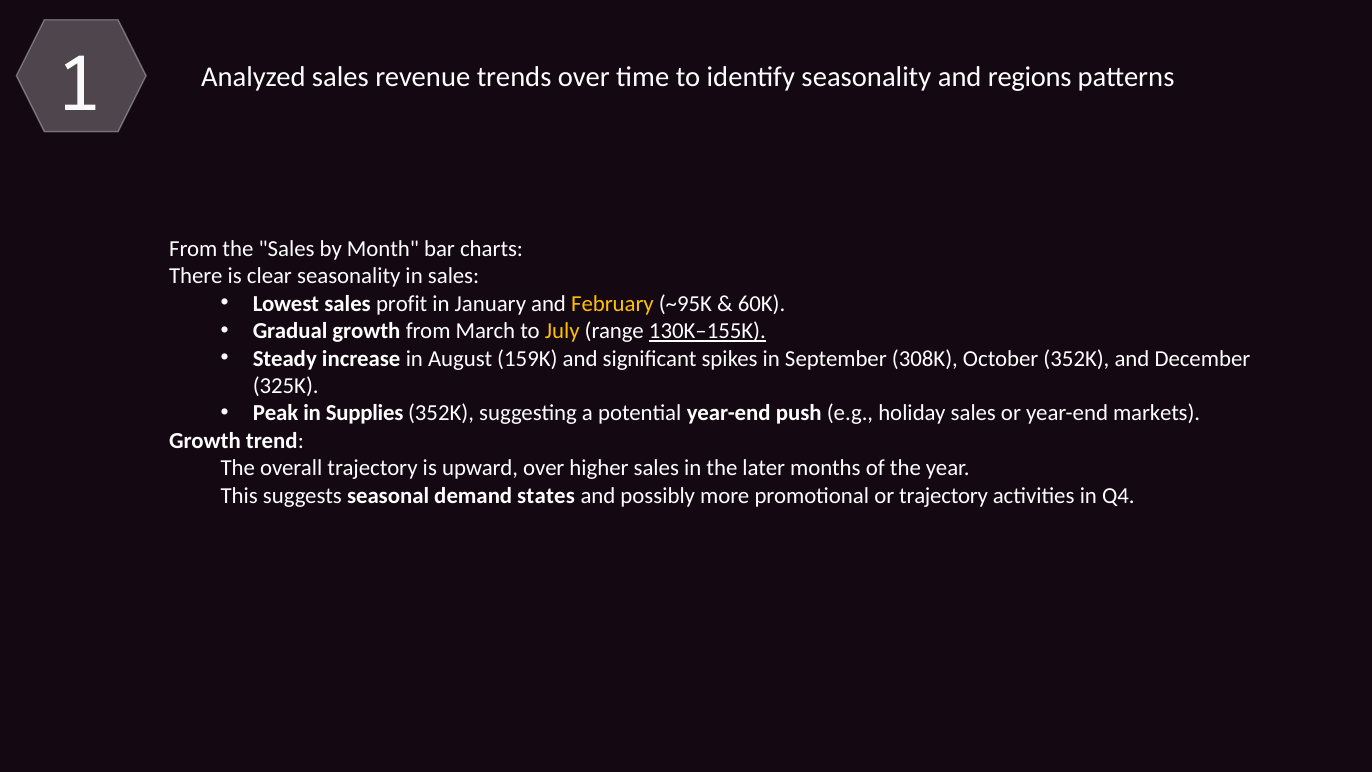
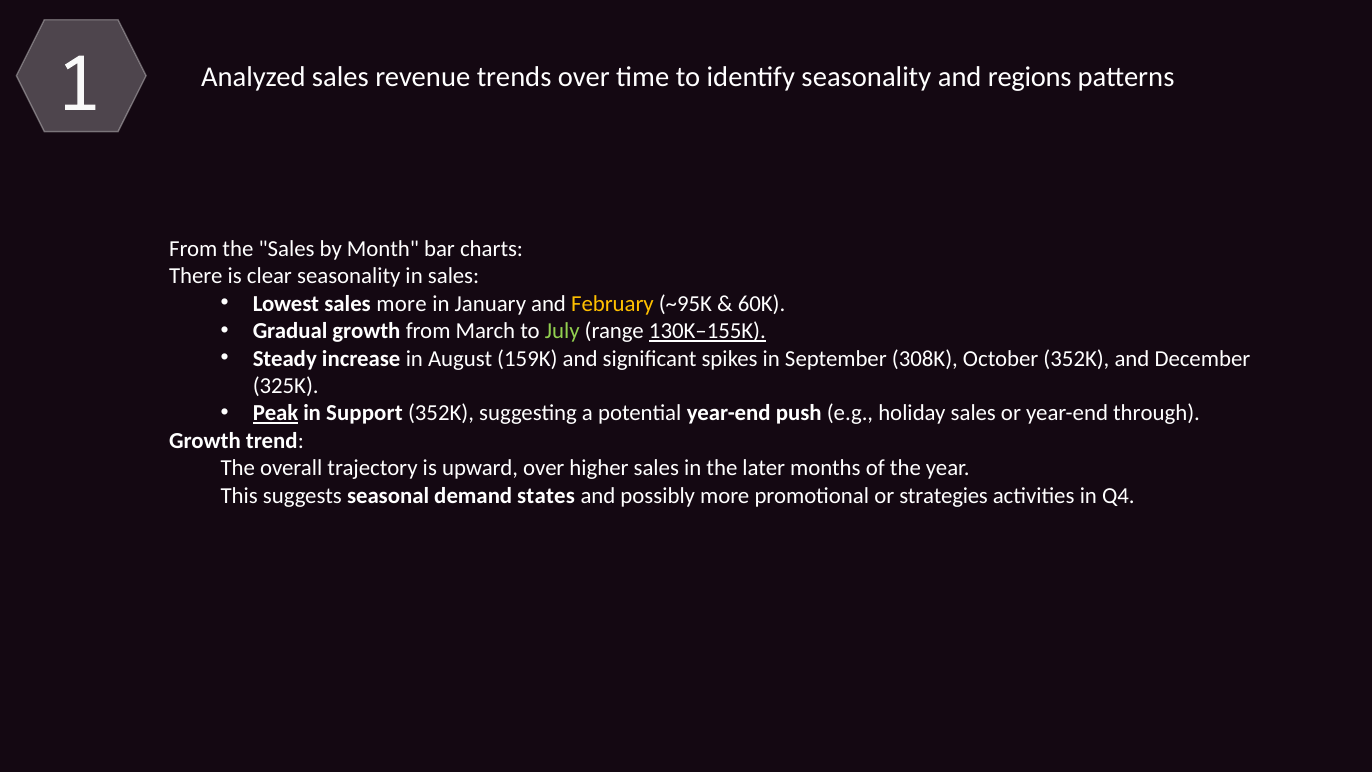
sales profit: profit -> more (402, 304)
July colour: yellow -> light green (562, 331)
Peak underline: none -> present (276, 413)
Supplies: Supplies -> Support (364, 413)
markets: markets -> through (1157, 413)
or trajectory: trajectory -> strategies (944, 495)
